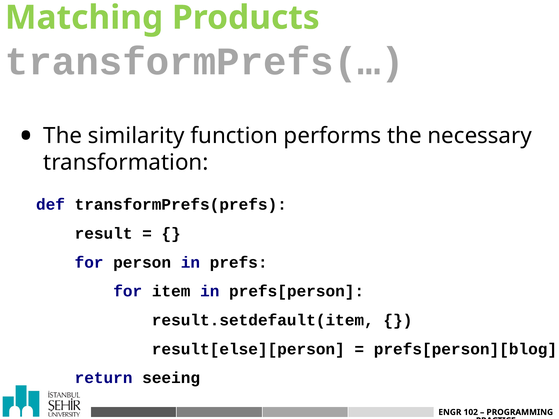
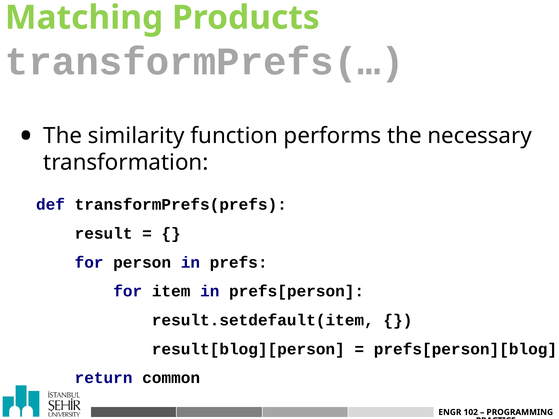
result[else][person: result[else][person -> result[blog][person (248, 349)
seeing: seeing -> common (171, 378)
